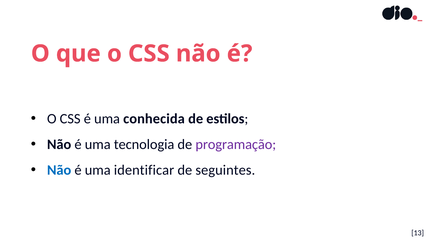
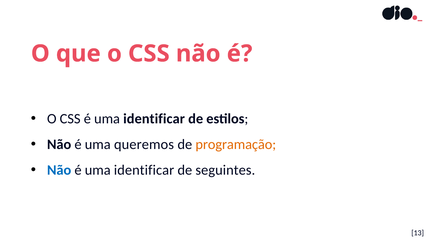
CSS é uma conhecida: conhecida -> identificar (154, 119)
tecnologia: tecnologia -> queremos (144, 144)
programação colour: purple -> orange (236, 144)
